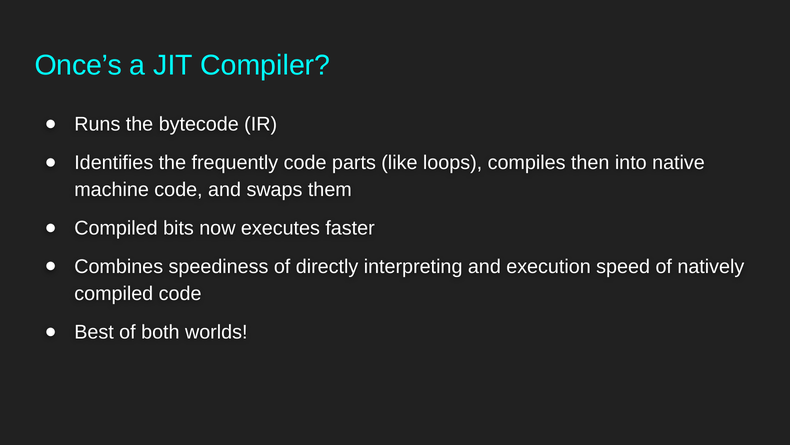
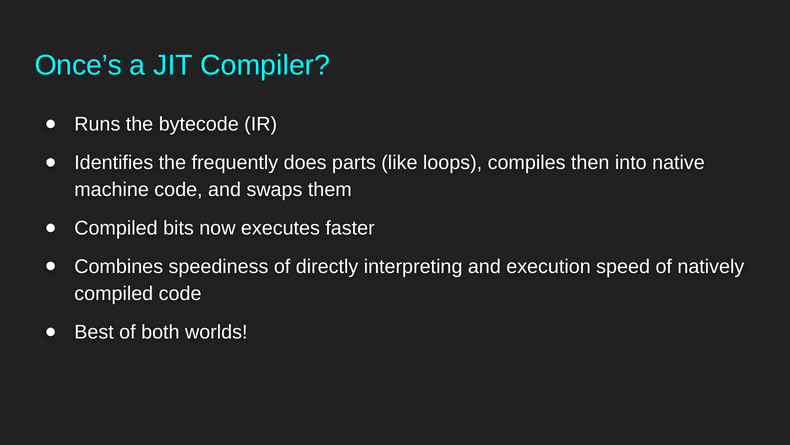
frequently code: code -> does (305, 162)
